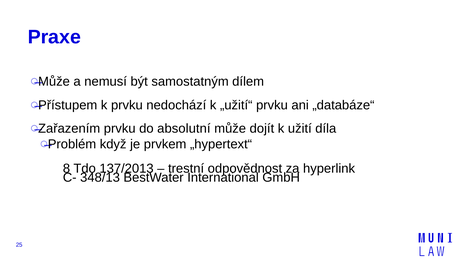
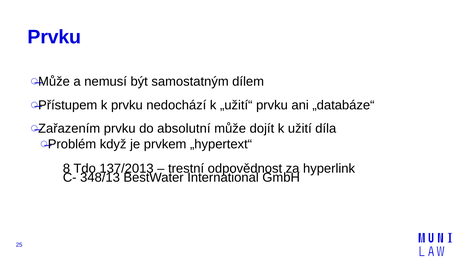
Praxe: Praxe -> Prvku (54, 37)
